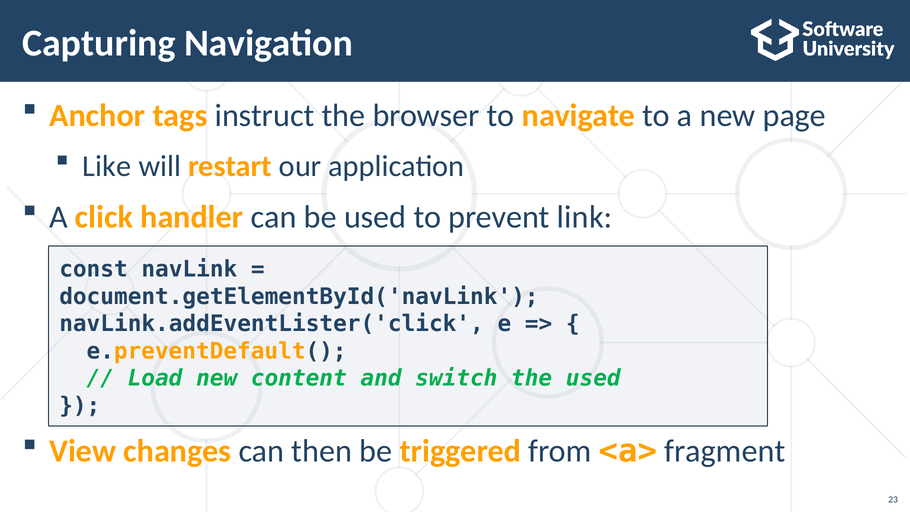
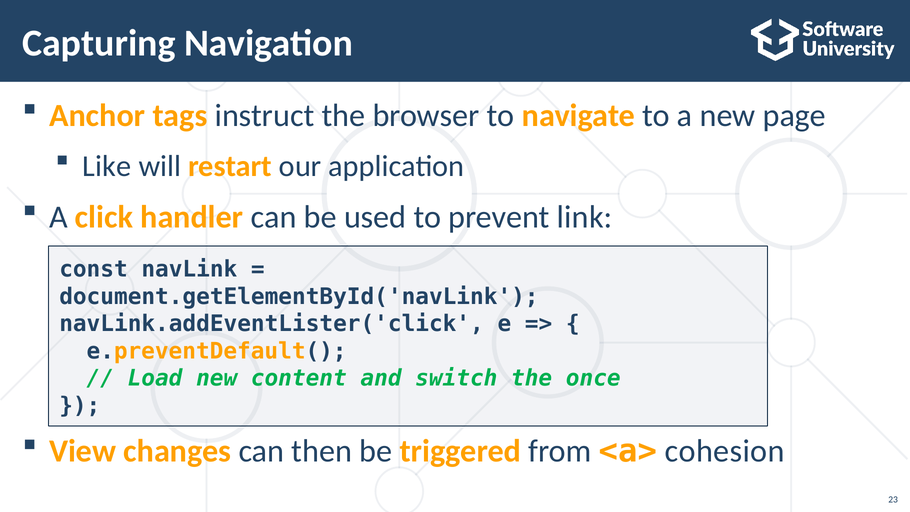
the used: used -> once (593, 378)
fragment: fragment -> cohesion (725, 451)
